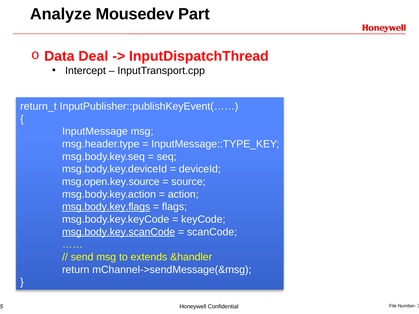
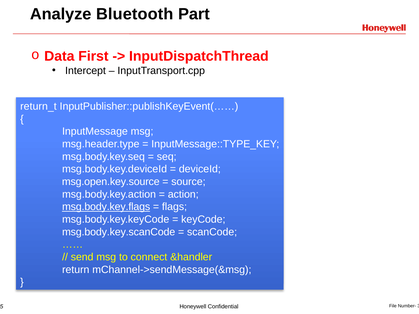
Mousedev: Mousedev -> Bluetooth (135, 14)
Deal: Deal -> First (93, 56)
msg.body.key.scanCode underline: present -> none (119, 232)
extends: extends -> connect (149, 257)
